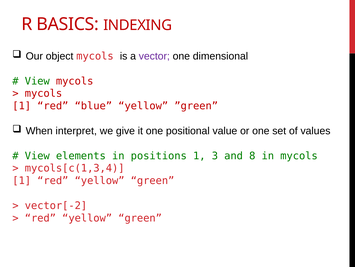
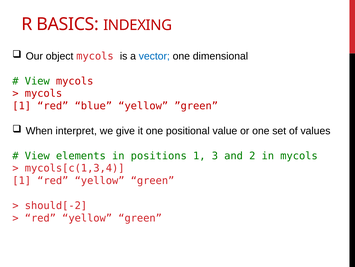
vector colour: purple -> blue (154, 56)
8: 8 -> 2 (252, 155)
vector[-2: vector[-2 -> should[-2 (56, 205)
